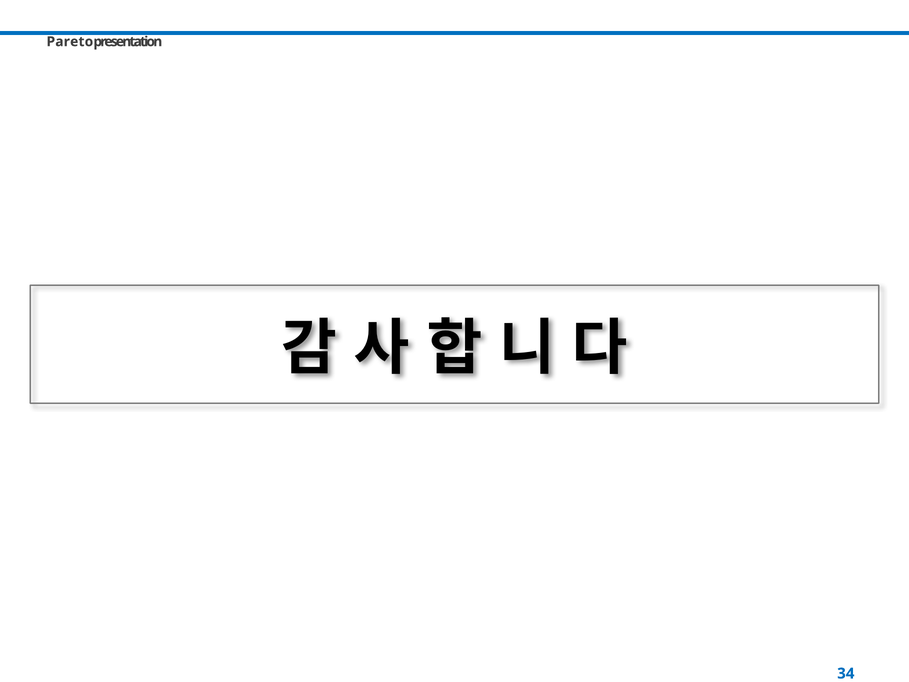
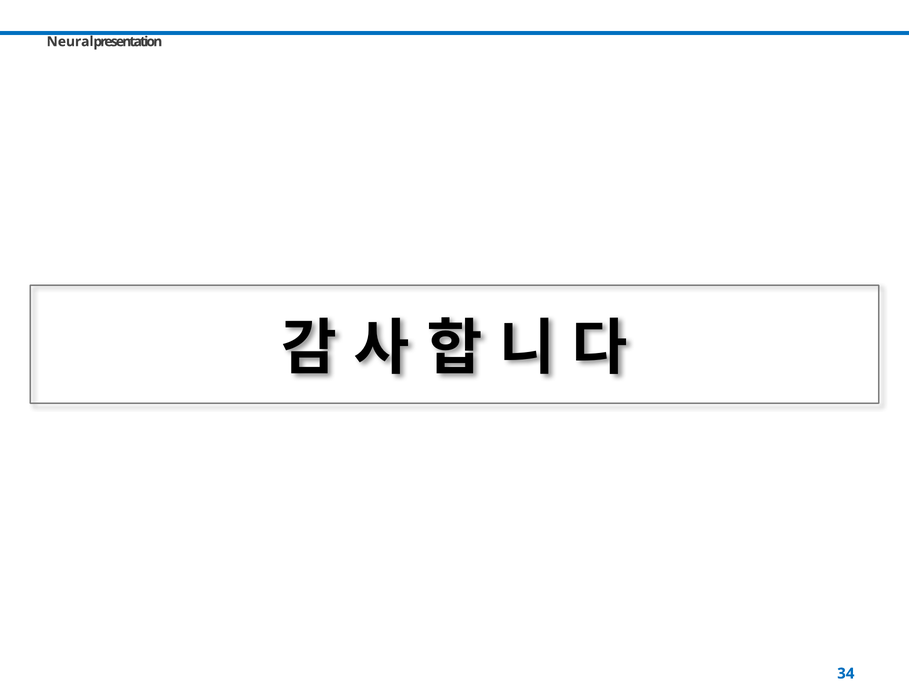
Pareto: Pareto -> Neural (70, 42)
